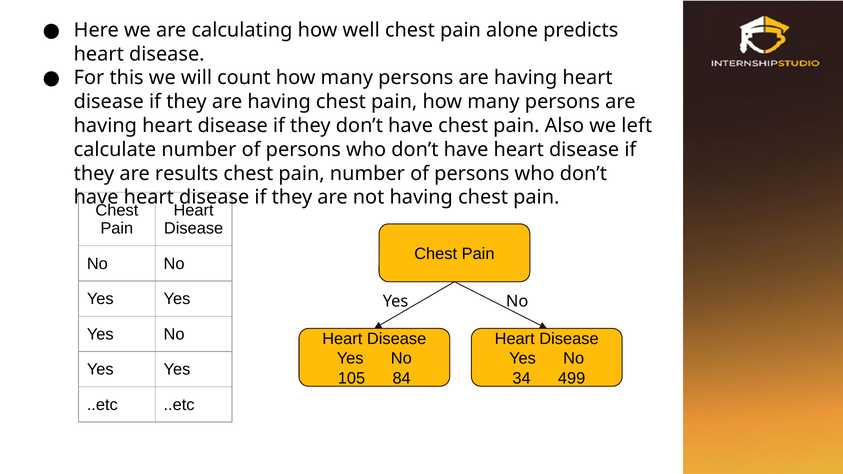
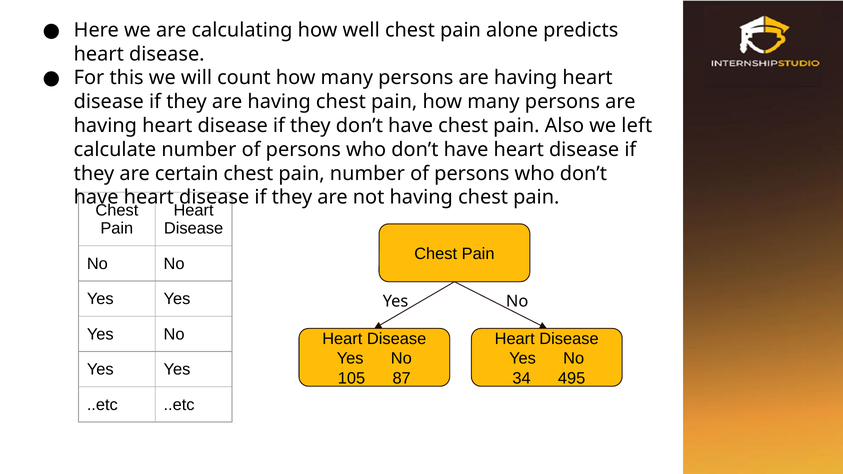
results: results -> certain (187, 174)
84: 84 -> 87 (402, 378)
499: 499 -> 495 (572, 378)
